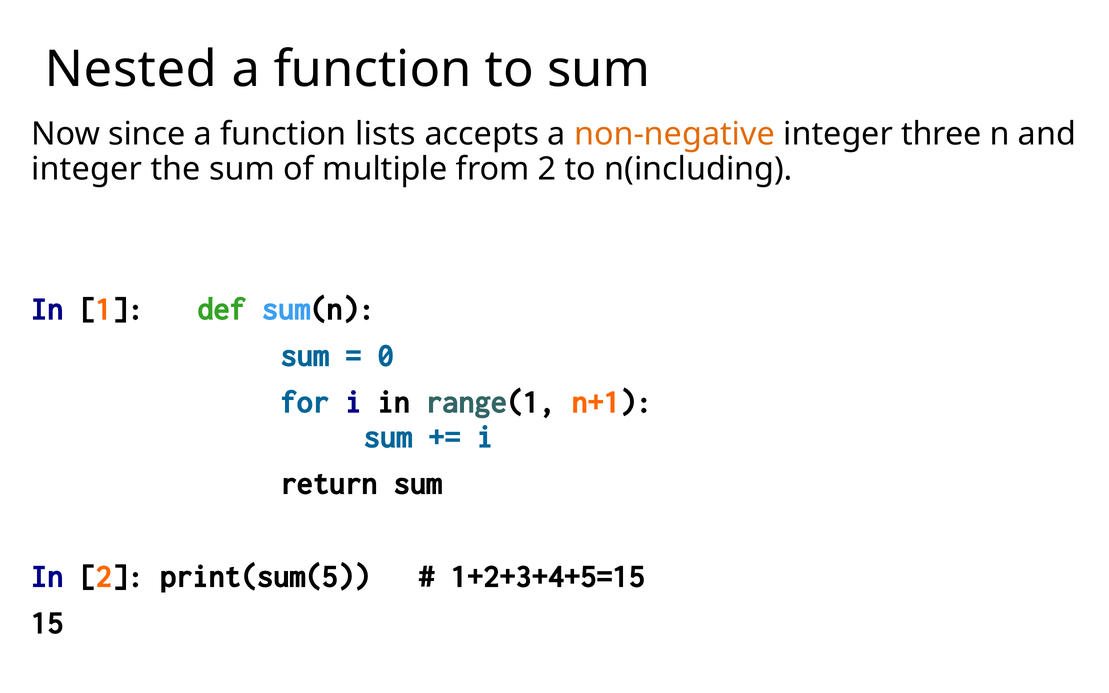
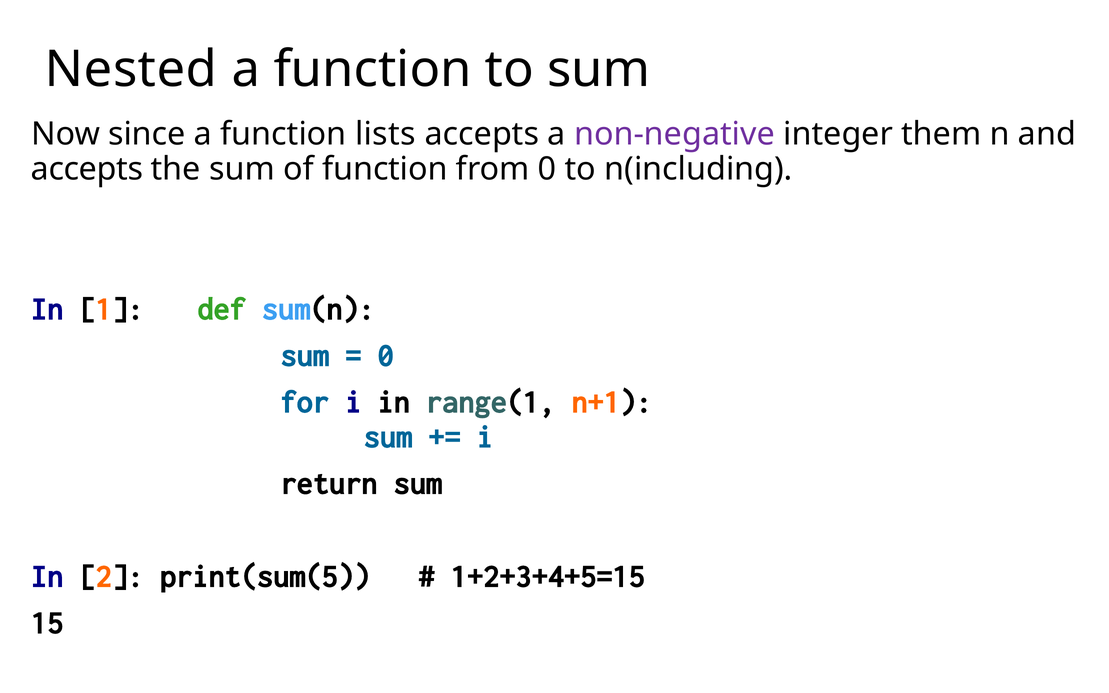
non-negative colour: orange -> purple (674, 134)
three: three -> them (941, 134)
integer: integer -> accepts (87, 169)
of multiple: multiple -> function (385, 169)
from 2: 2 -> 0 (547, 169)
